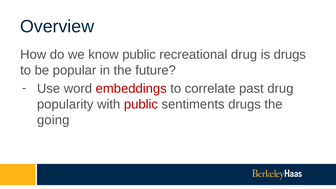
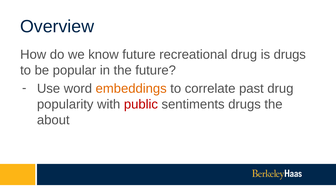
know public: public -> future (139, 55)
embeddings colour: red -> orange (131, 89)
going: going -> about (53, 120)
